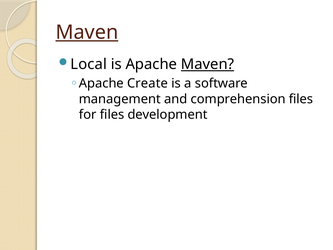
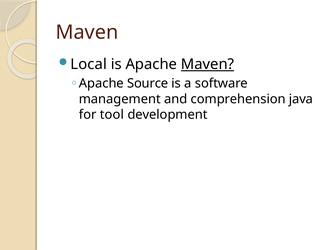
Maven underline: present -> none (87, 32)
Create: Create -> Source (148, 83)
comprehension files: files -> java (301, 99)
for files: files -> tool (112, 114)
